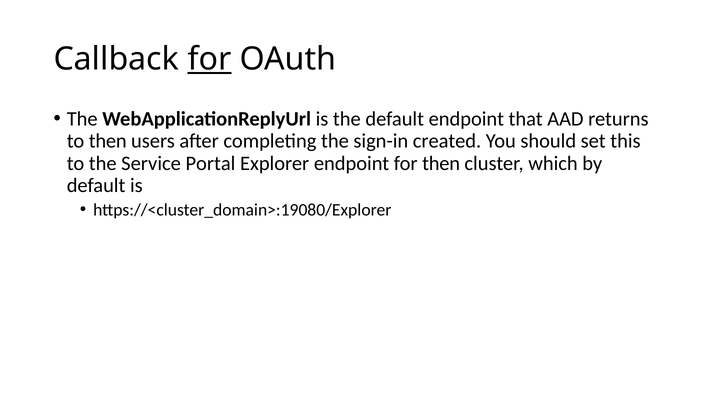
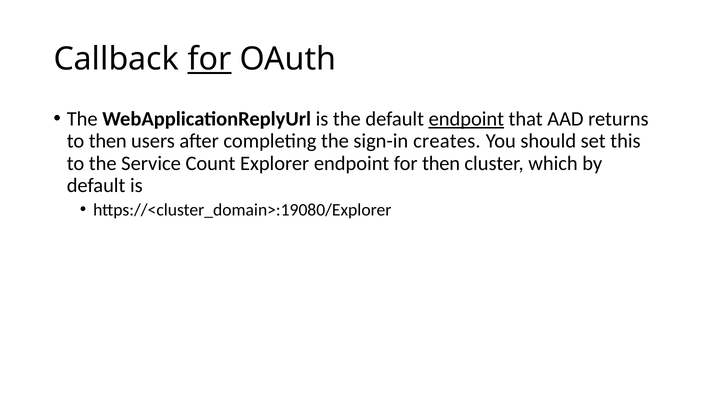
endpoint underline: none -> present (466, 119)
created: created -> creates (447, 141)
Portal: Portal -> Count (210, 163)
